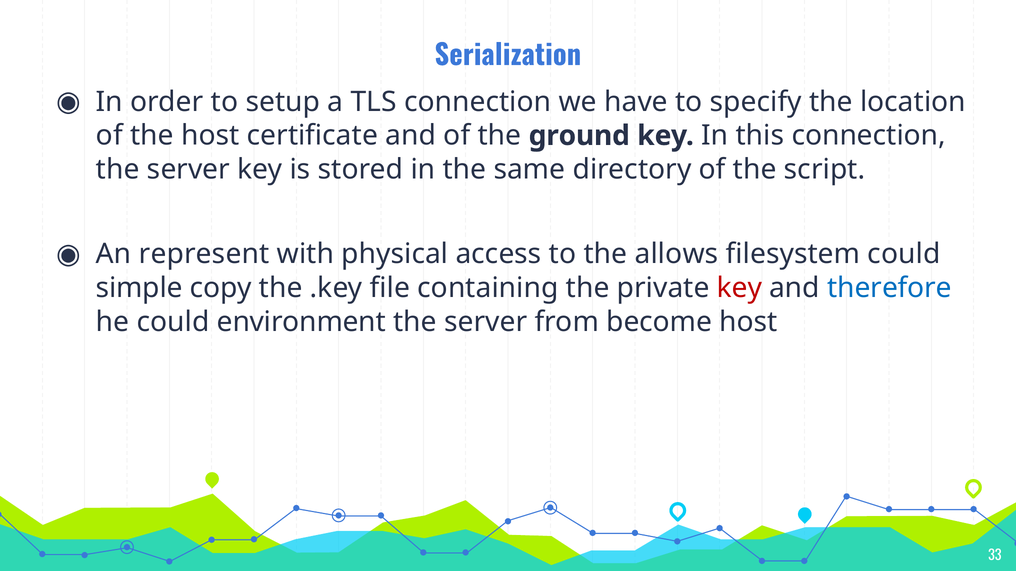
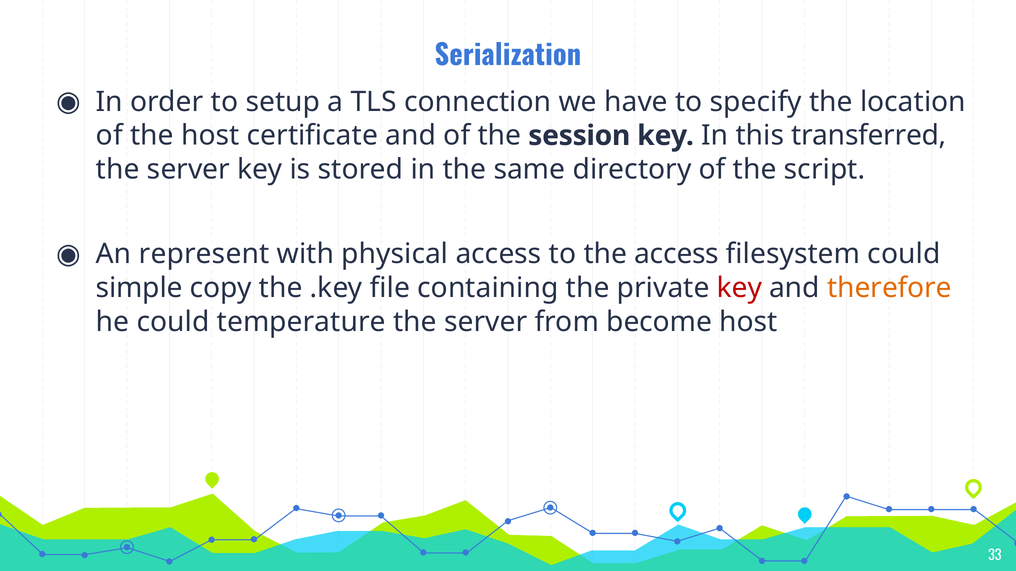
ground: ground -> session (579, 136)
this connection: connection -> transferred (869, 136)
the allows: allows -> access (677, 254)
therefore colour: blue -> orange (890, 288)
environment: environment -> temperature (301, 322)
